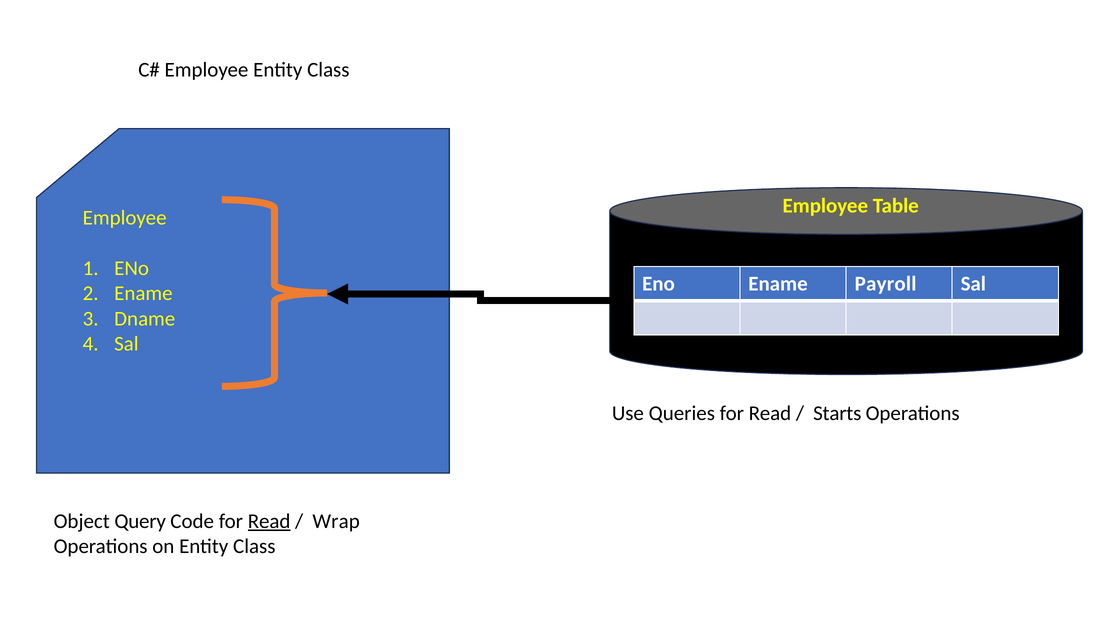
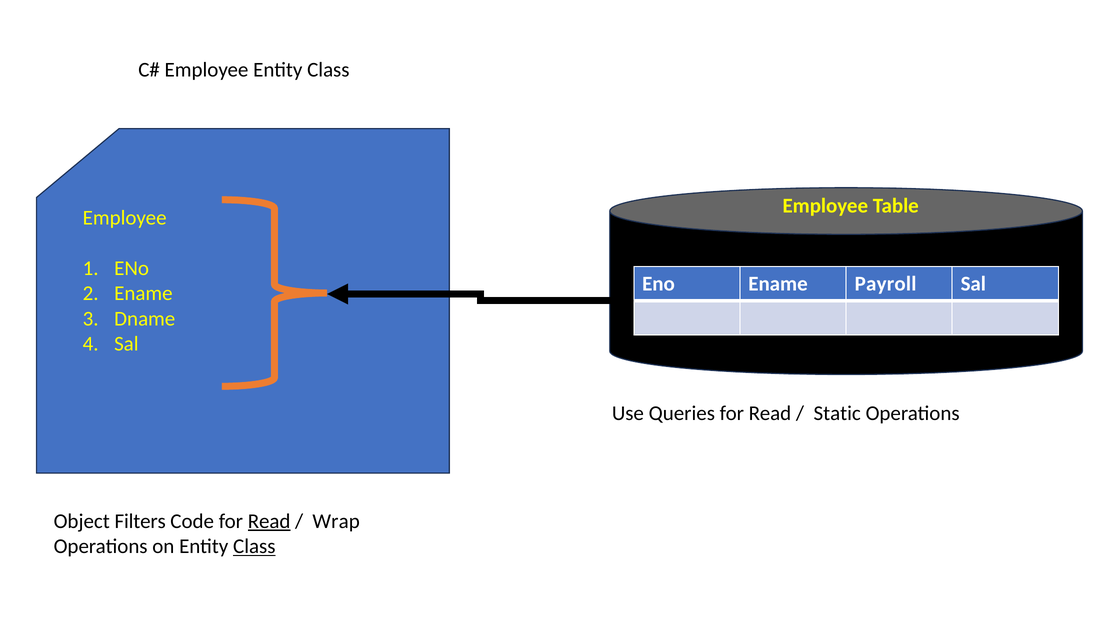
Starts: Starts -> Static (837, 413)
Query: Query -> Filters (140, 521)
Class underline: none -> present (254, 546)
